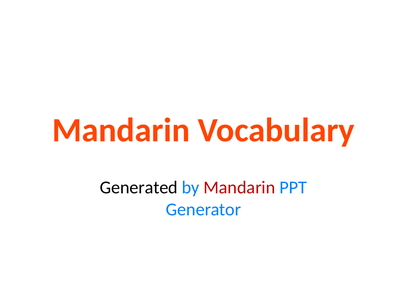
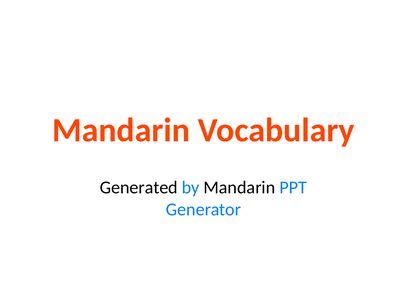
Mandarin colour: red -> black (239, 187)
